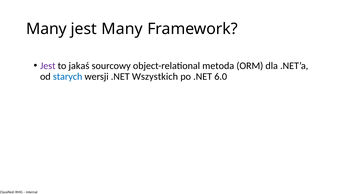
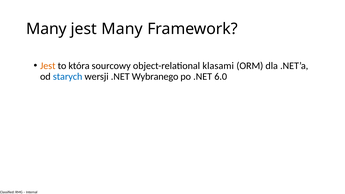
Jest colour: purple -> orange (48, 66)
jakaś: jakaś -> która (79, 66)
metoda: metoda -> klasami (218, 66)
Wszystkich: Wszystkich -> Wybranego (155, 77)
